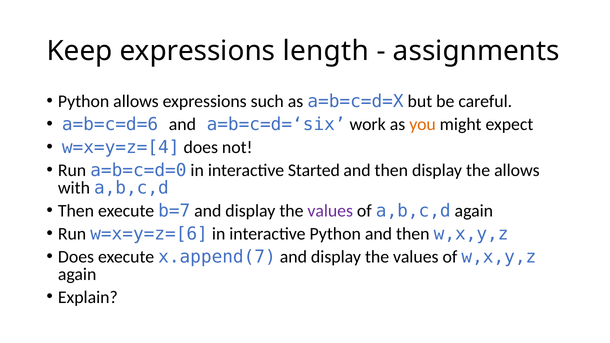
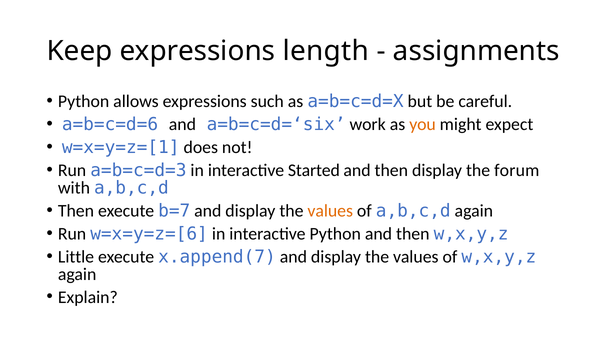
w=x=y=z=[4: w=x=y=z=[4 -> w=x=y=z=[1 (121, 148)
a=b=c=d=0: a=b=c=d=0 -> a=b=c=d=3 (138, 171)
the allows: allows -> forum (517, 171)
values colour: purple -> orange (330, 211)
Does: Does -> Little (76, 257)
